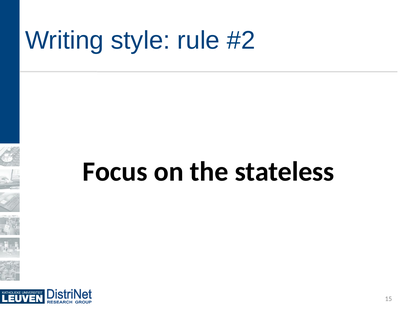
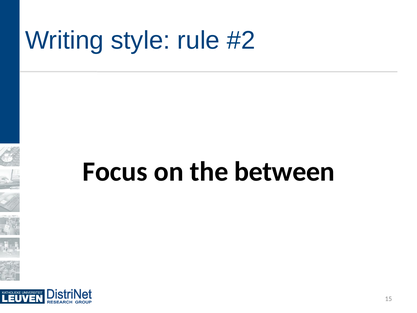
stateless: stateless -> between (284, 172)
